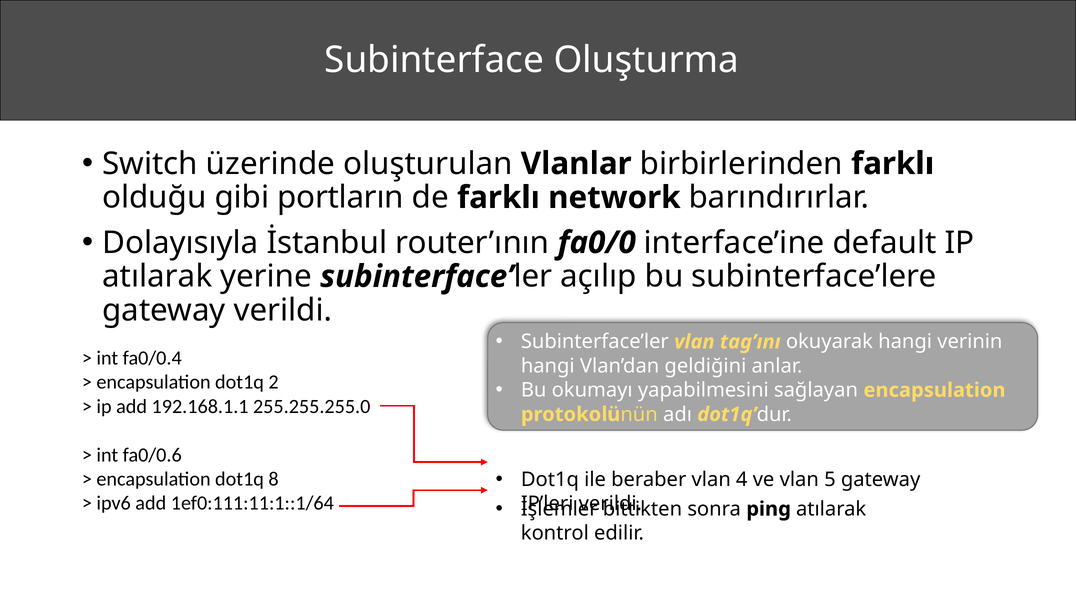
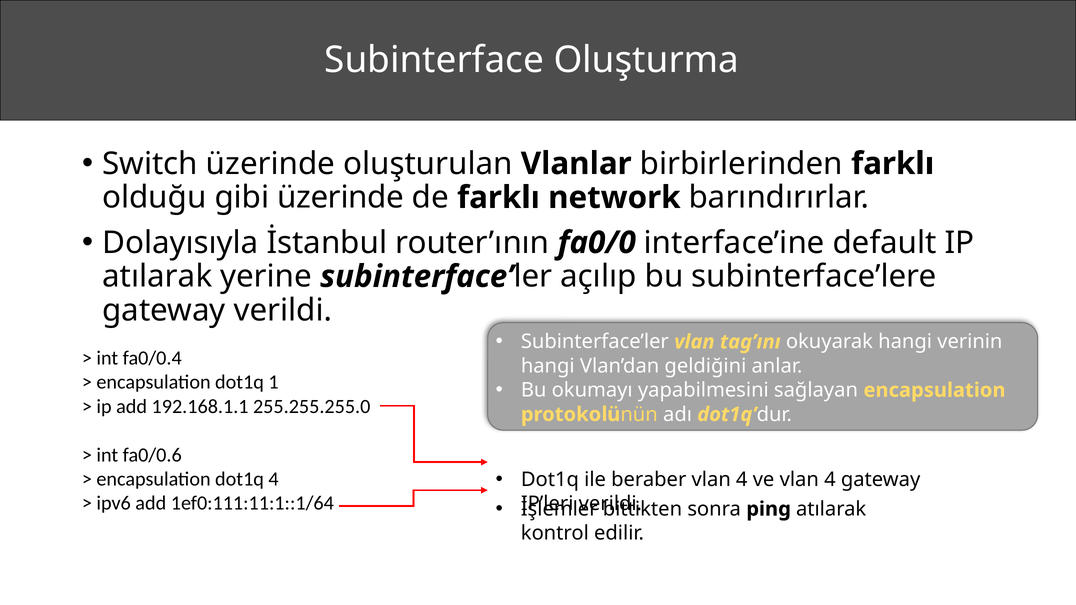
gibi portların: portların -> üzerinde (341, 198)
2: 2 -> 1 (274, 382)
ve vlan 5: 5 -> 4 (830, 480)
dot1q 8: 8 -> 4 (274, 479)
